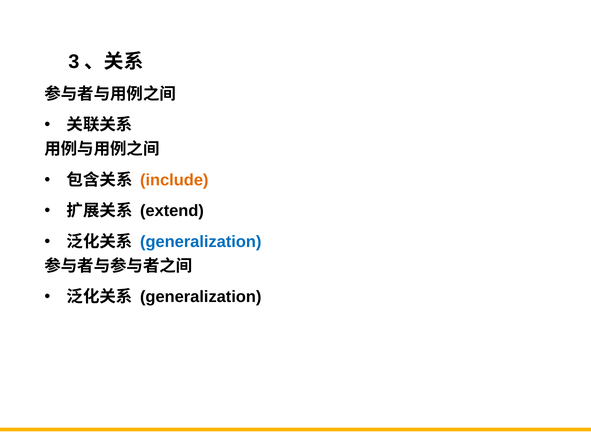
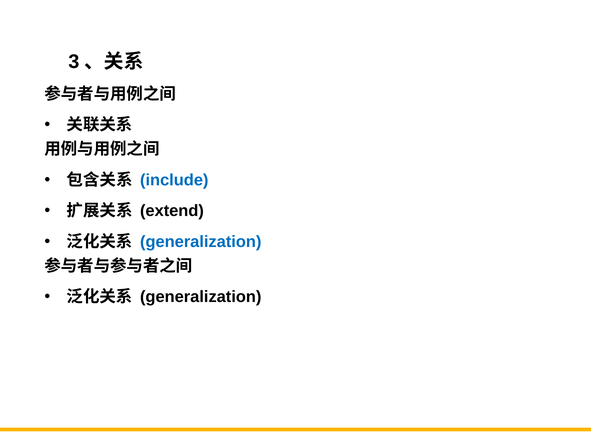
include colour: orange -> blue (174, 180)
